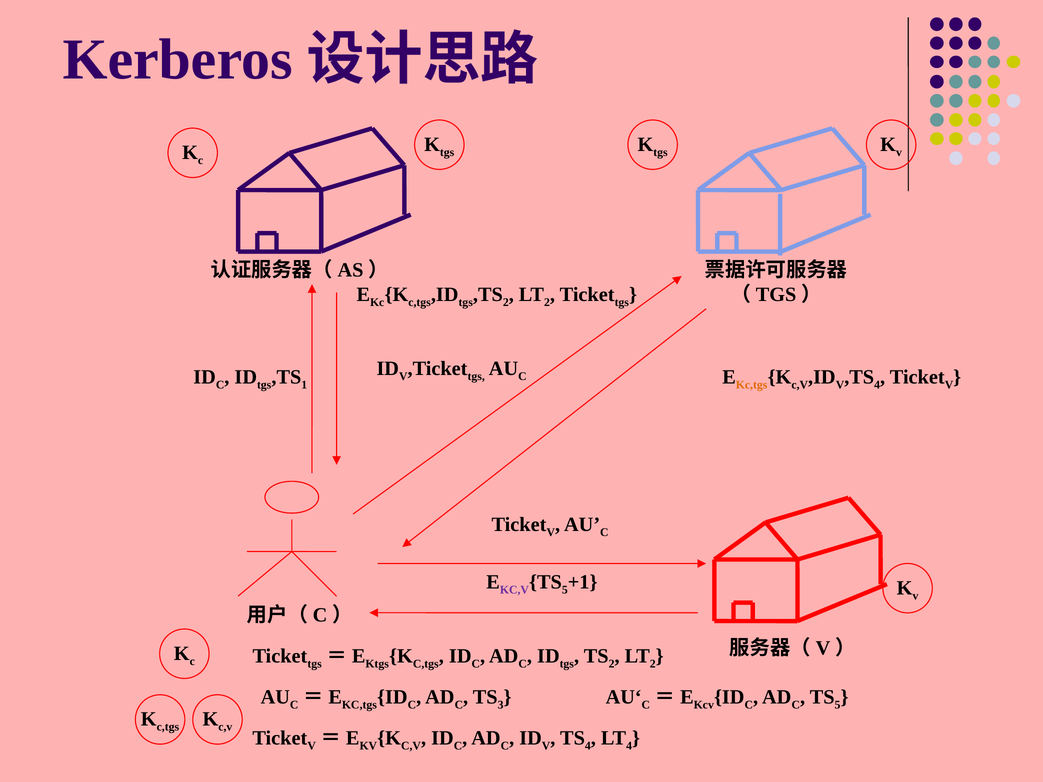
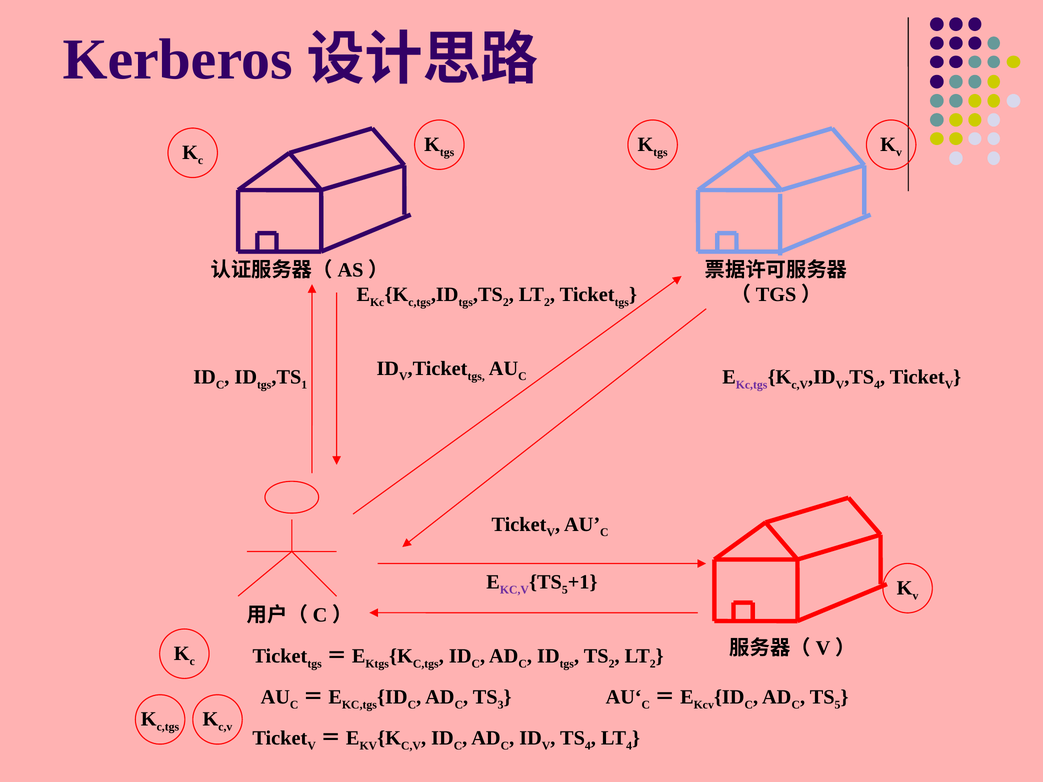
Kc,tgs colour: orange -> purple (752, 385)
